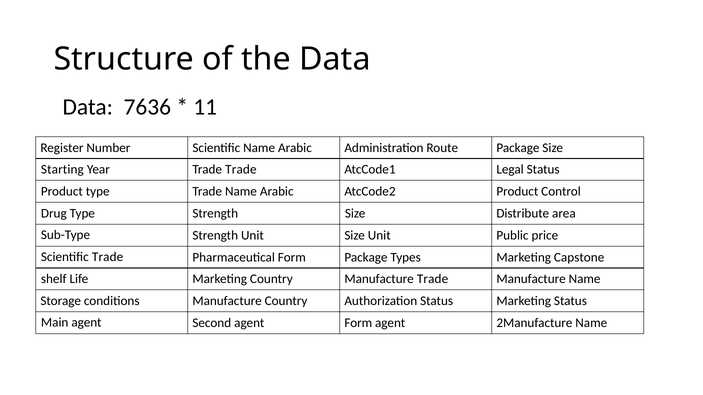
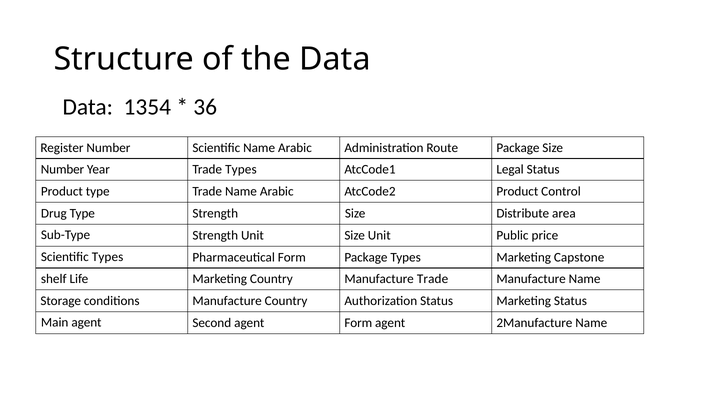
7636: 7636 -> 1354 (147, 107)
11: 11 -> 36 (205, 107)
Starting: Starting -> Number (63, 170)
Trade Trade: Trade -> Types (241, 170)
Scientific Trade: Trade -> Types (108, 257)
